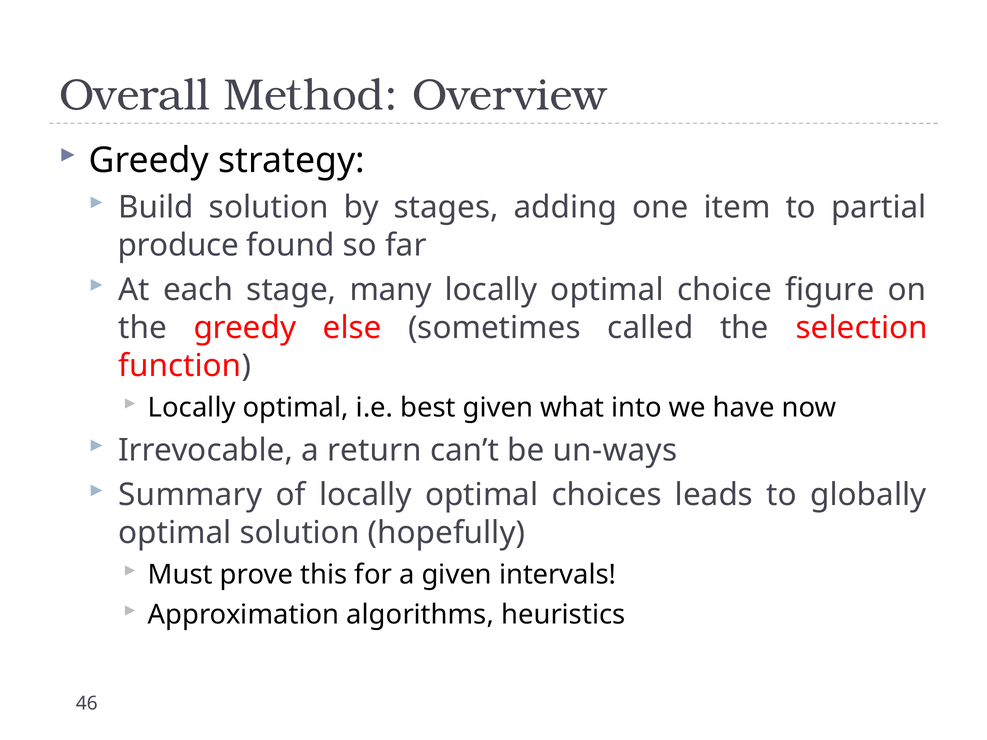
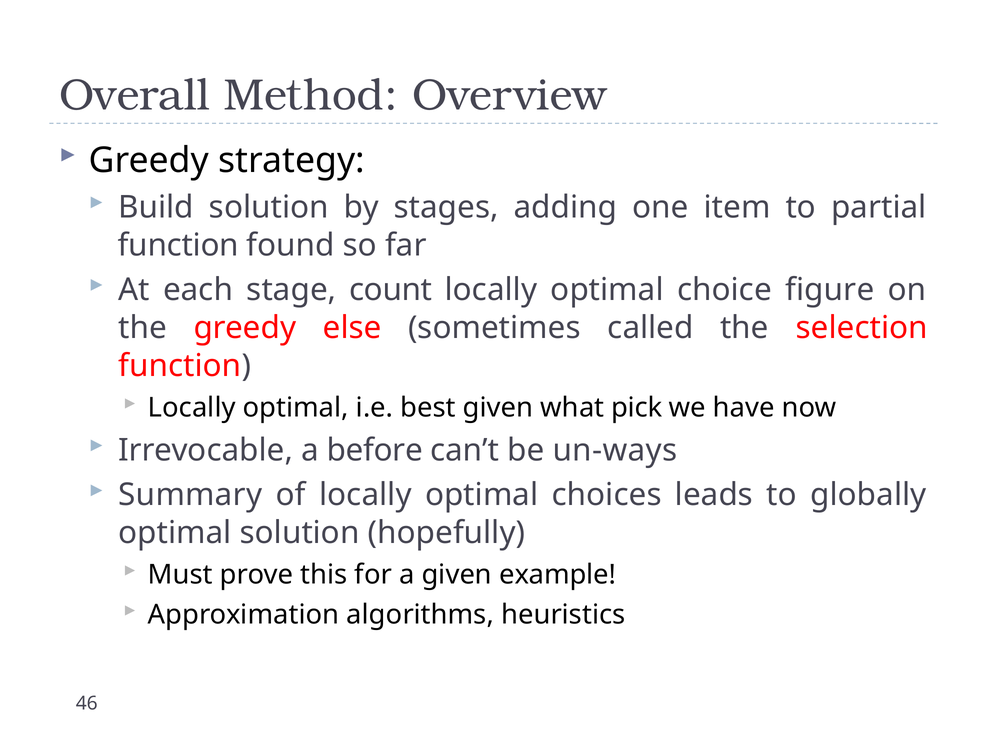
produce: produce -> function (178, 245)
many: many -> count (391, 290)
into: into -> pick (637, 408)
return: return -> before (375, 450)
intervals: intervals -> example (558, 575)
